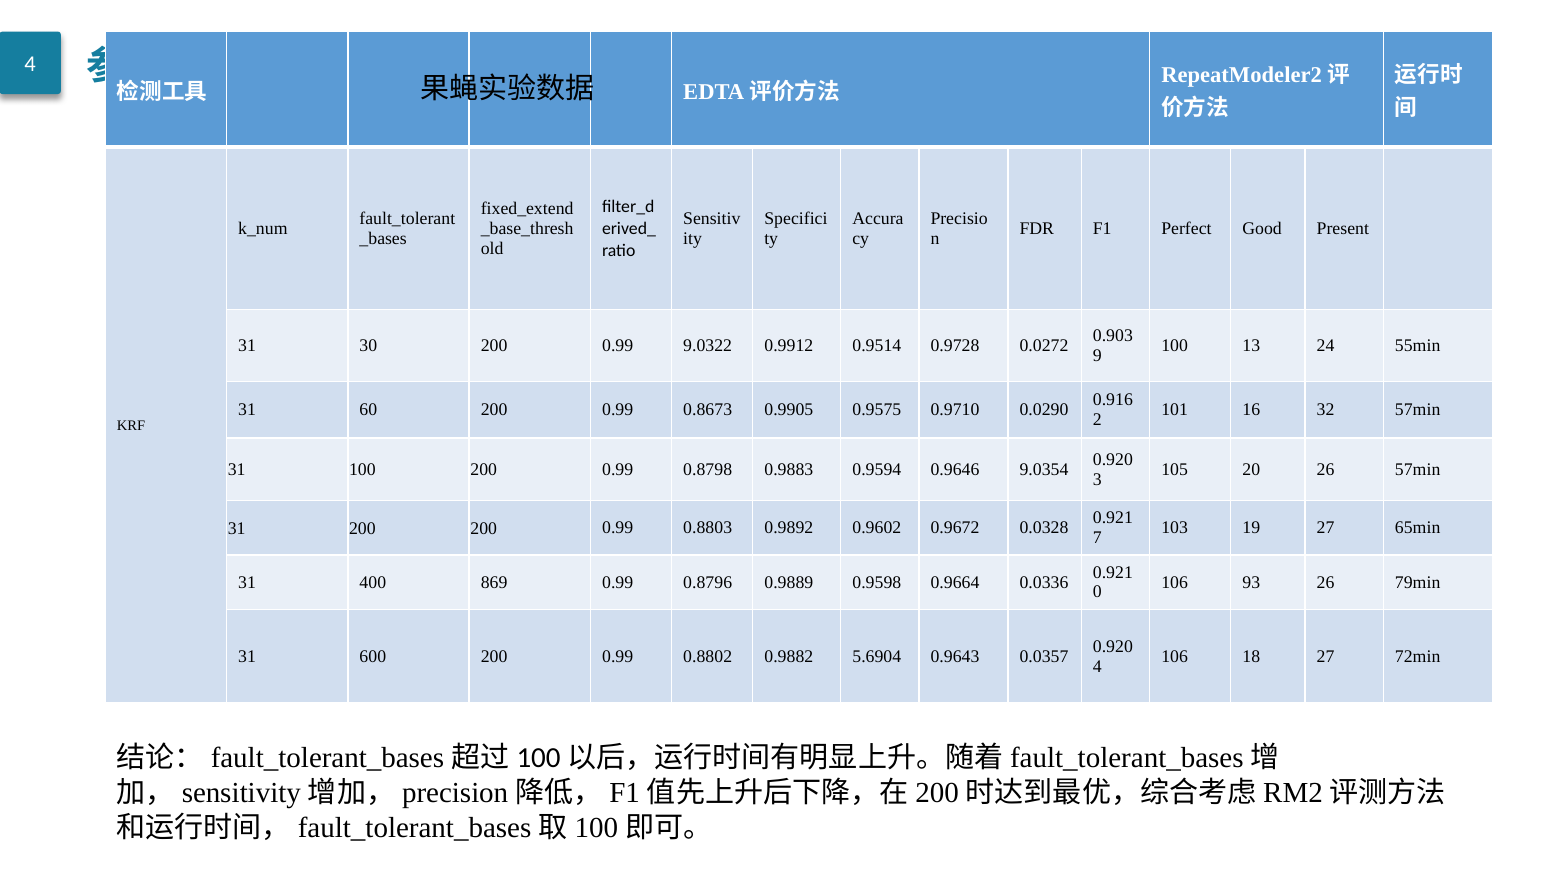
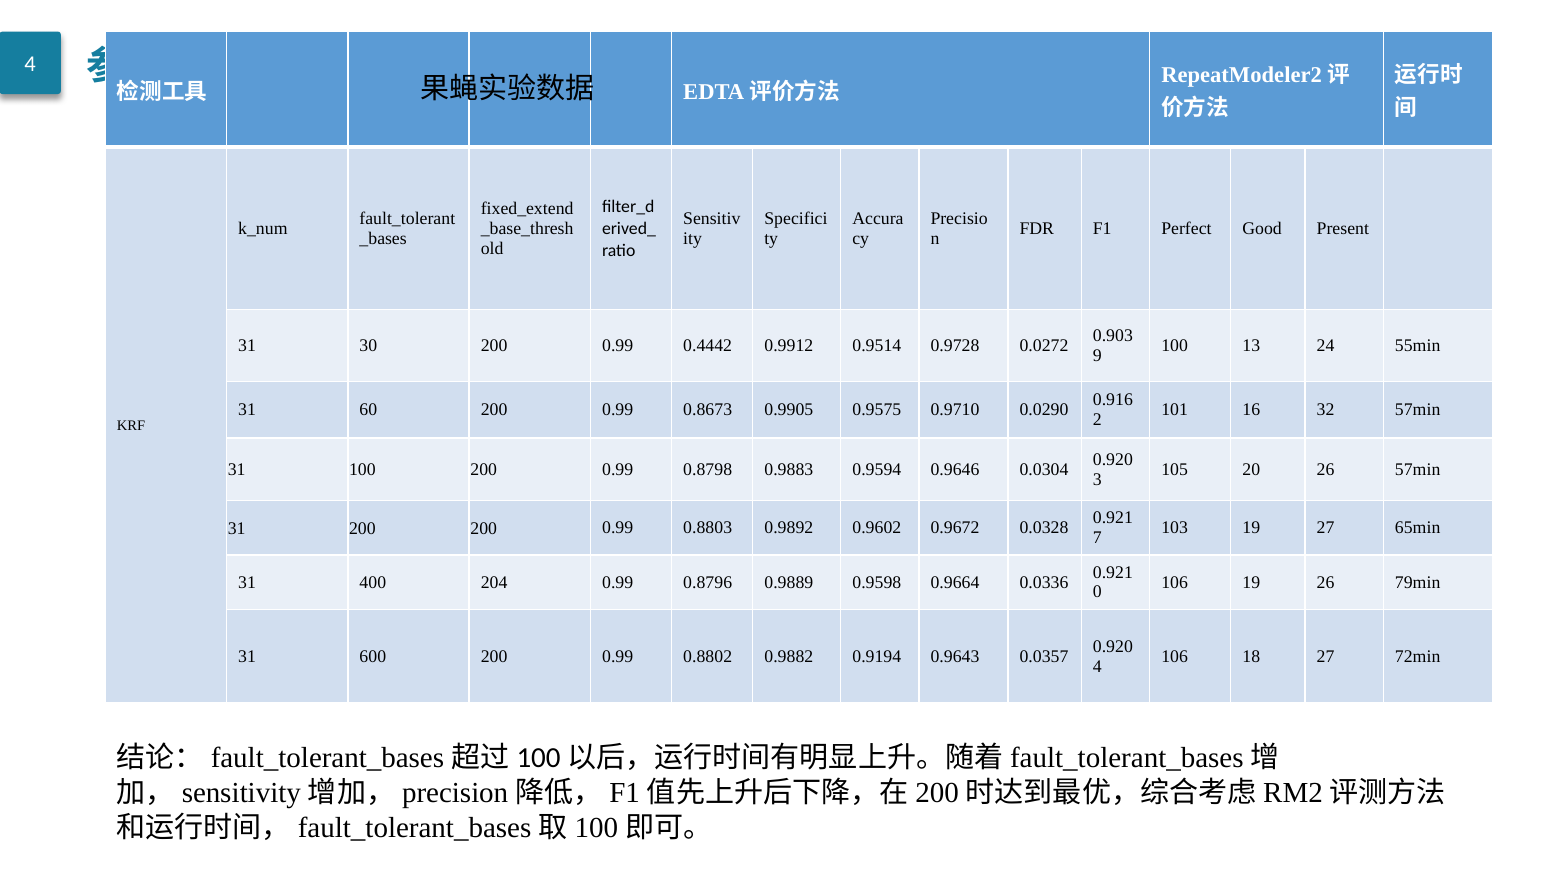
9.0322: 9.0322 -> 0.4442 (708, 346)
9.0354: 9.0354 -> 0.0304 (1044, 470)
869: 869 -> 204 (494, 582)
106 93: 93 -> 19 (1251, 582)
5.6904: 5.6904 -> 0.9194 (877, 657)
